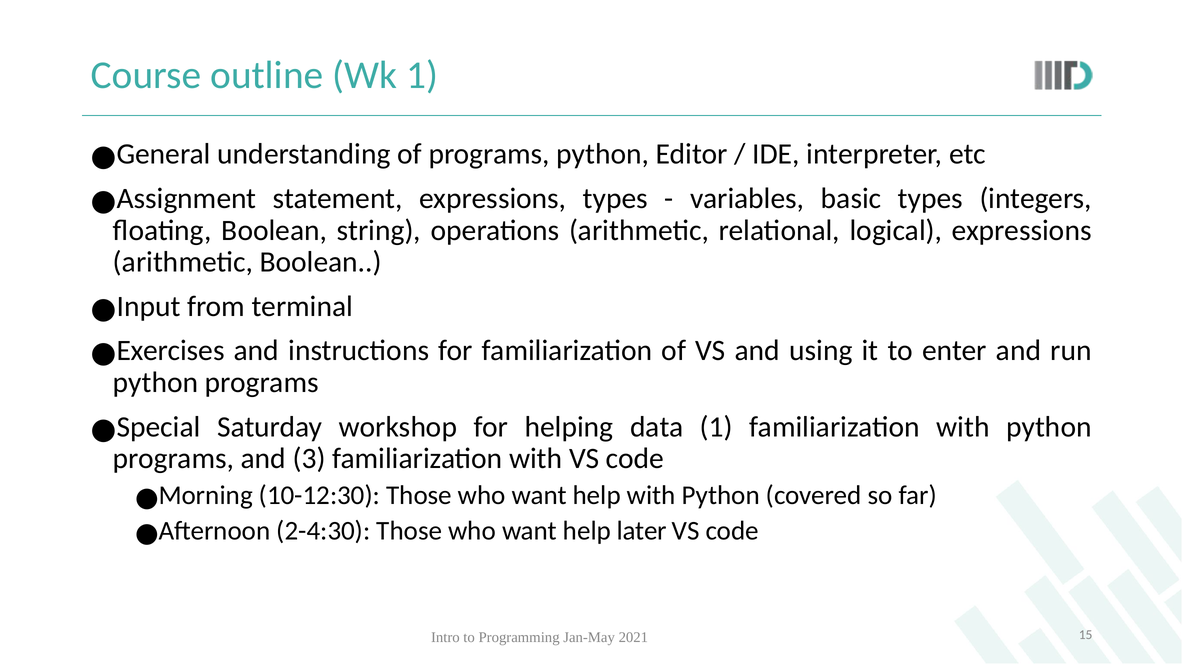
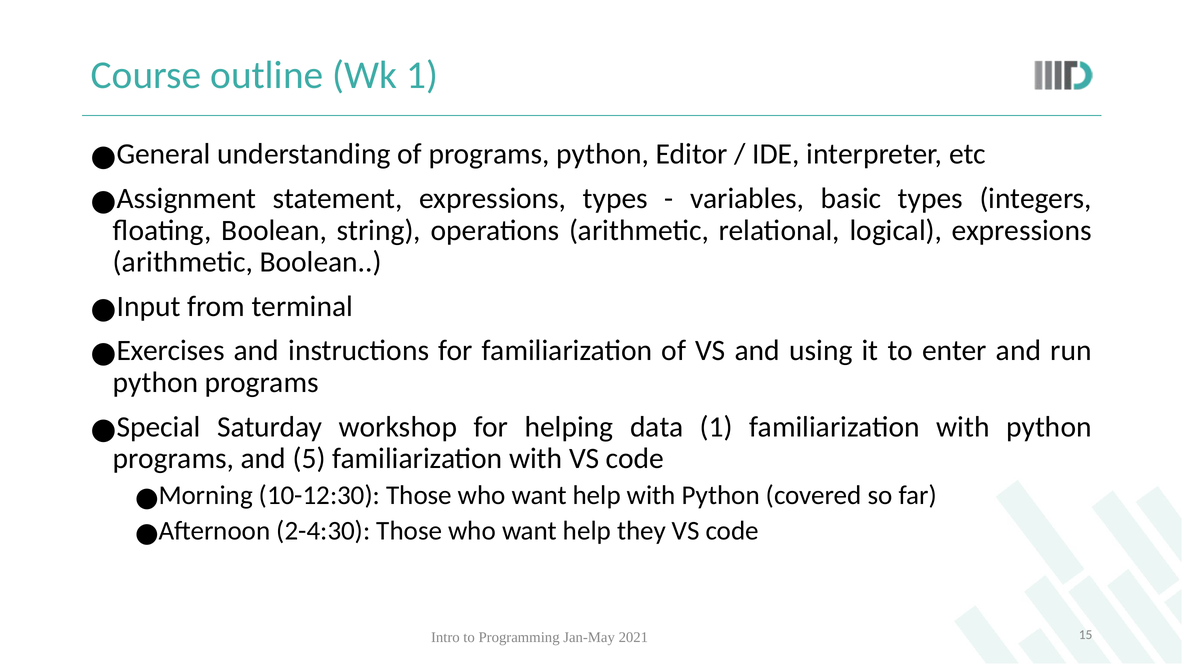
3: 3 -> 5 (309, 459)
later: later -> they (642, 531)
